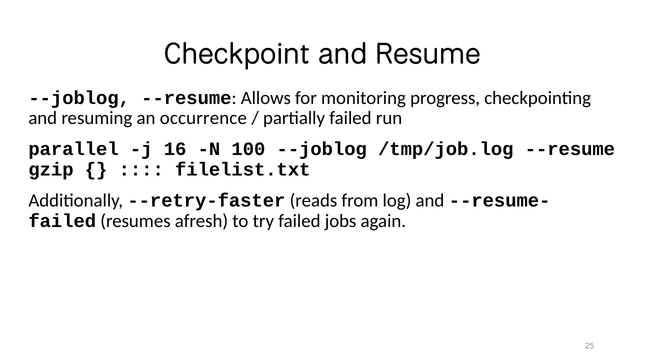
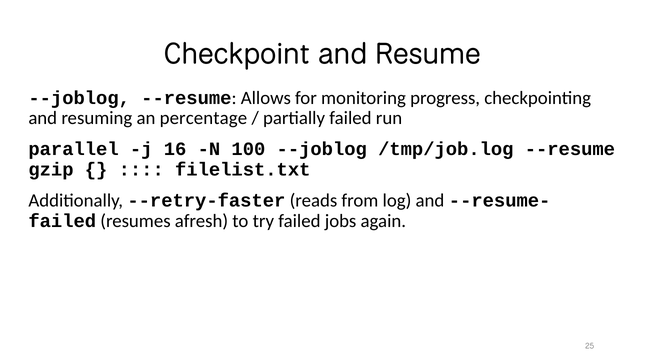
occurrence: occurrence -> percentage (203, 118)
